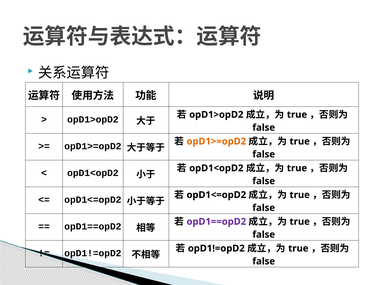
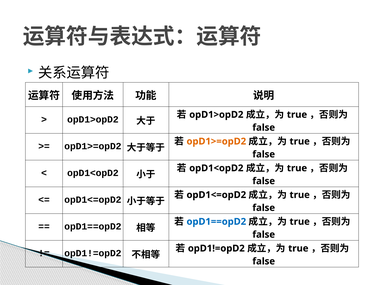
opD1==opD2 colour: purple -> blue (216, 222)
